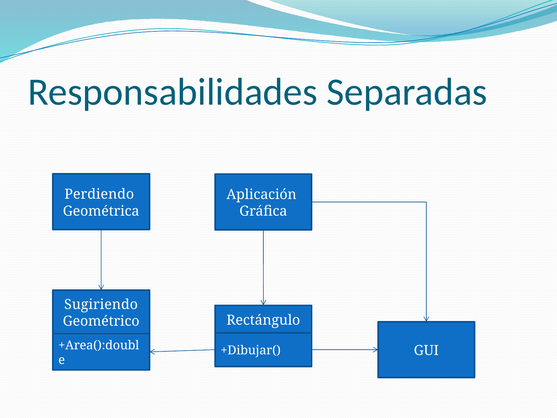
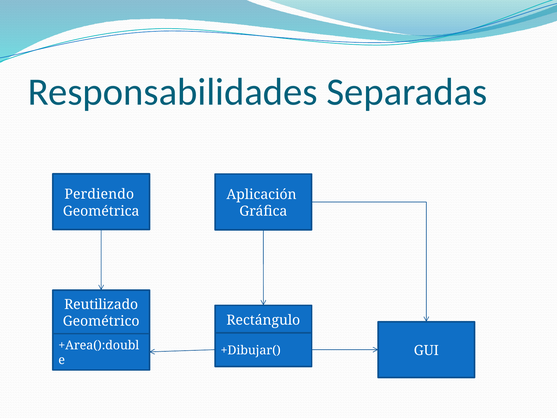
Sugiriendo: Sugiriendo -> Reutilizado (101, 304)
